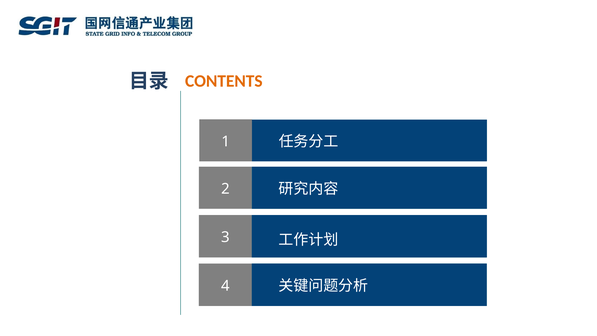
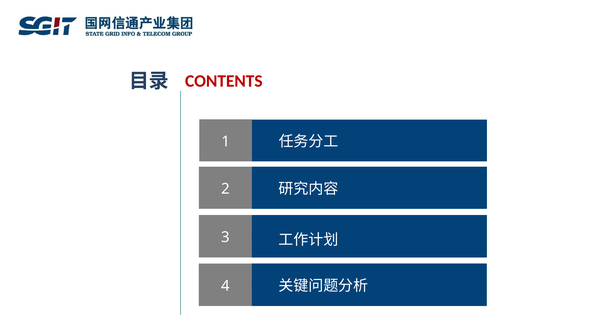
CONTENTS colour: orange -> red (224, 81)
